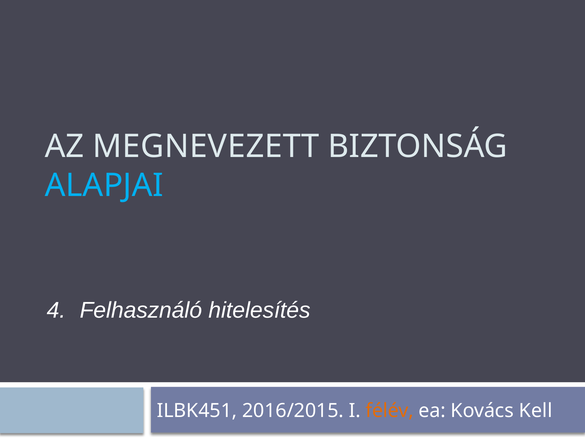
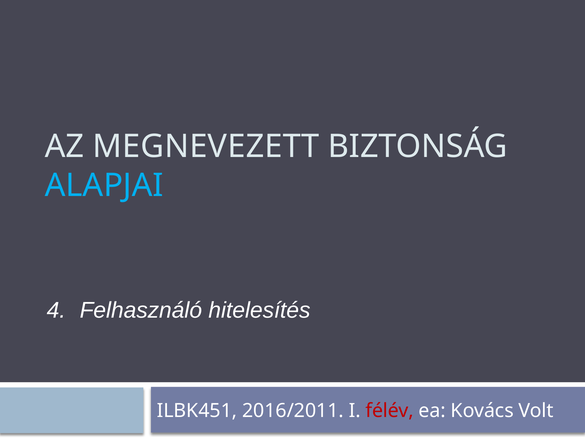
2016/2015: 2016/2015 -> 2016/2011 (293, 410)
félév colour: orange -> red (390, 410)
Kell: Kell -> Volt (536, 410)
